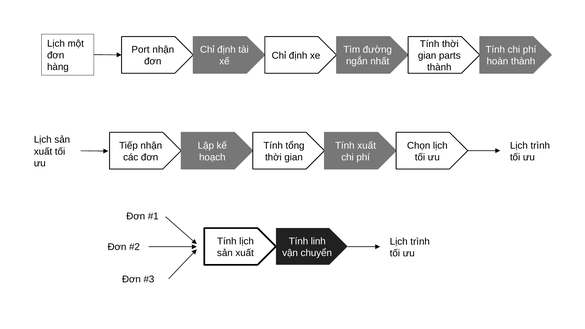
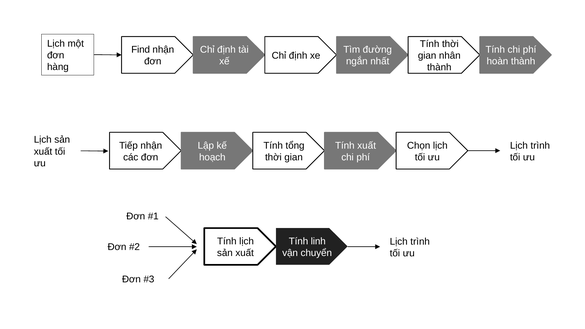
Port: Port -> Find (141, 50)
parts: parts -> nhân (450, 56)
